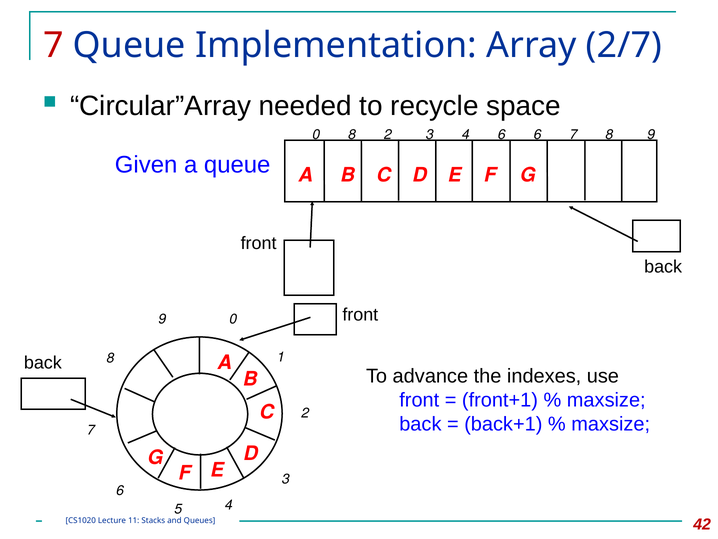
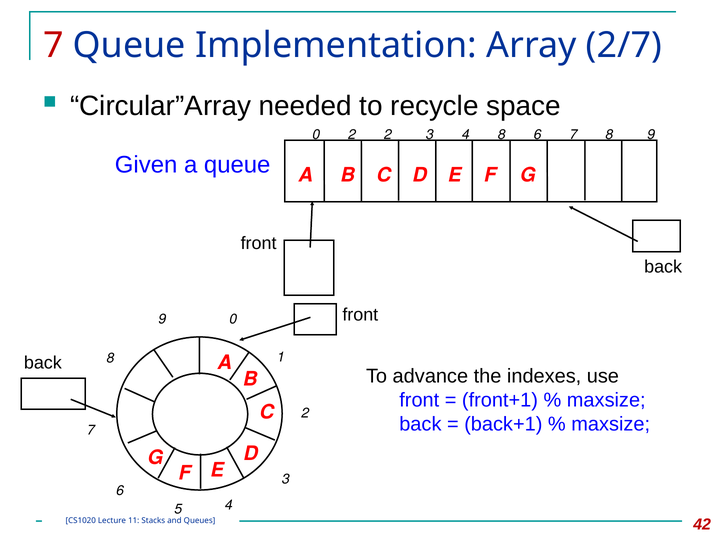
0 8: 8 -> 2 (352, 134)
4 6: 6 -> 8 (502, 134)
